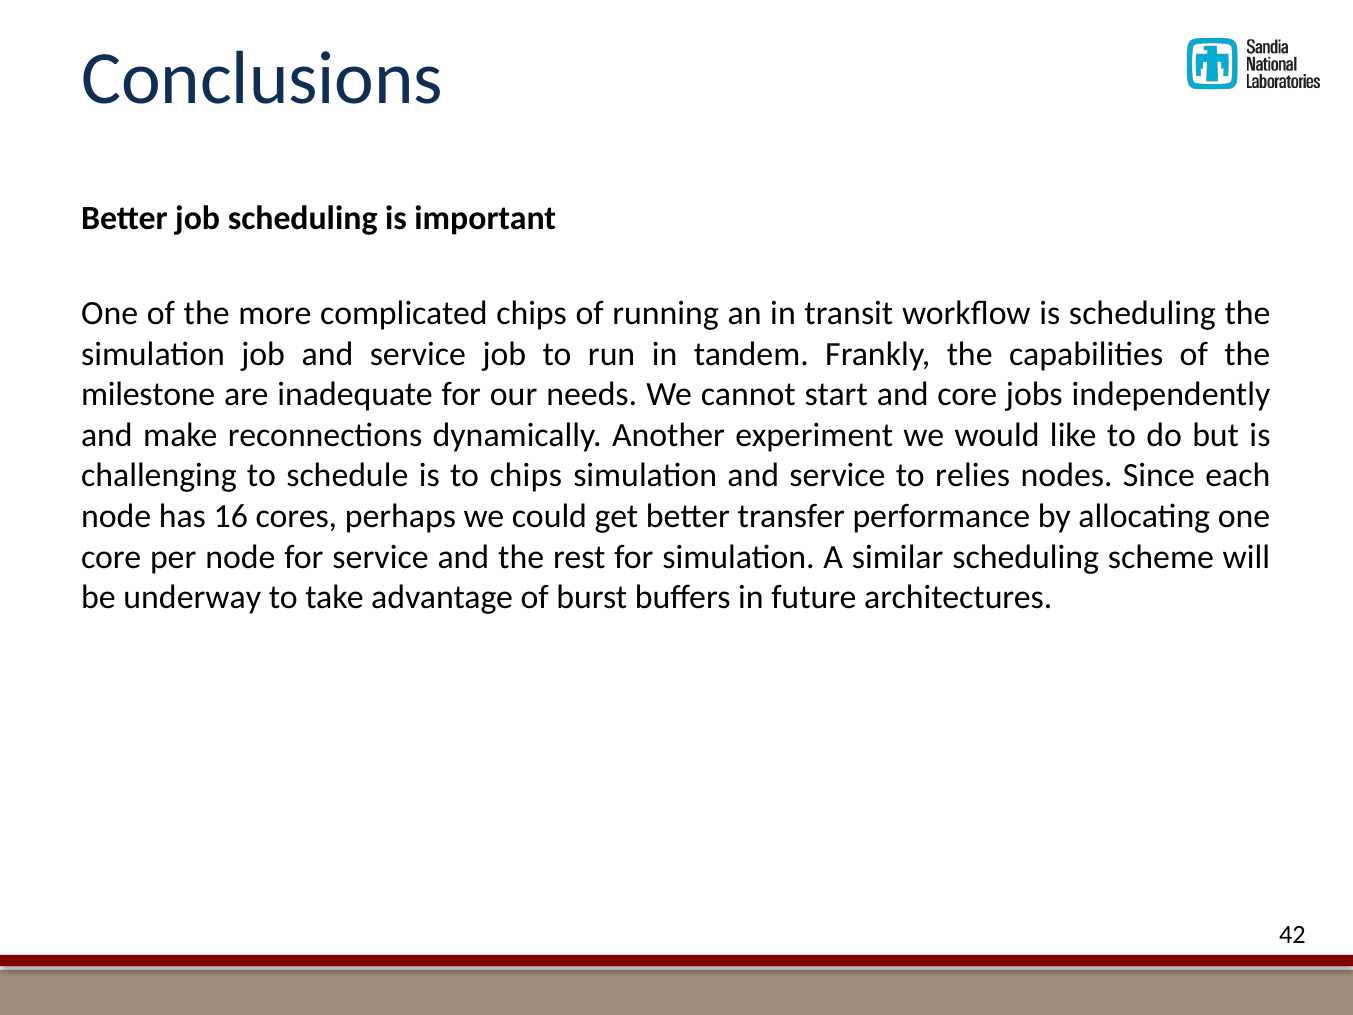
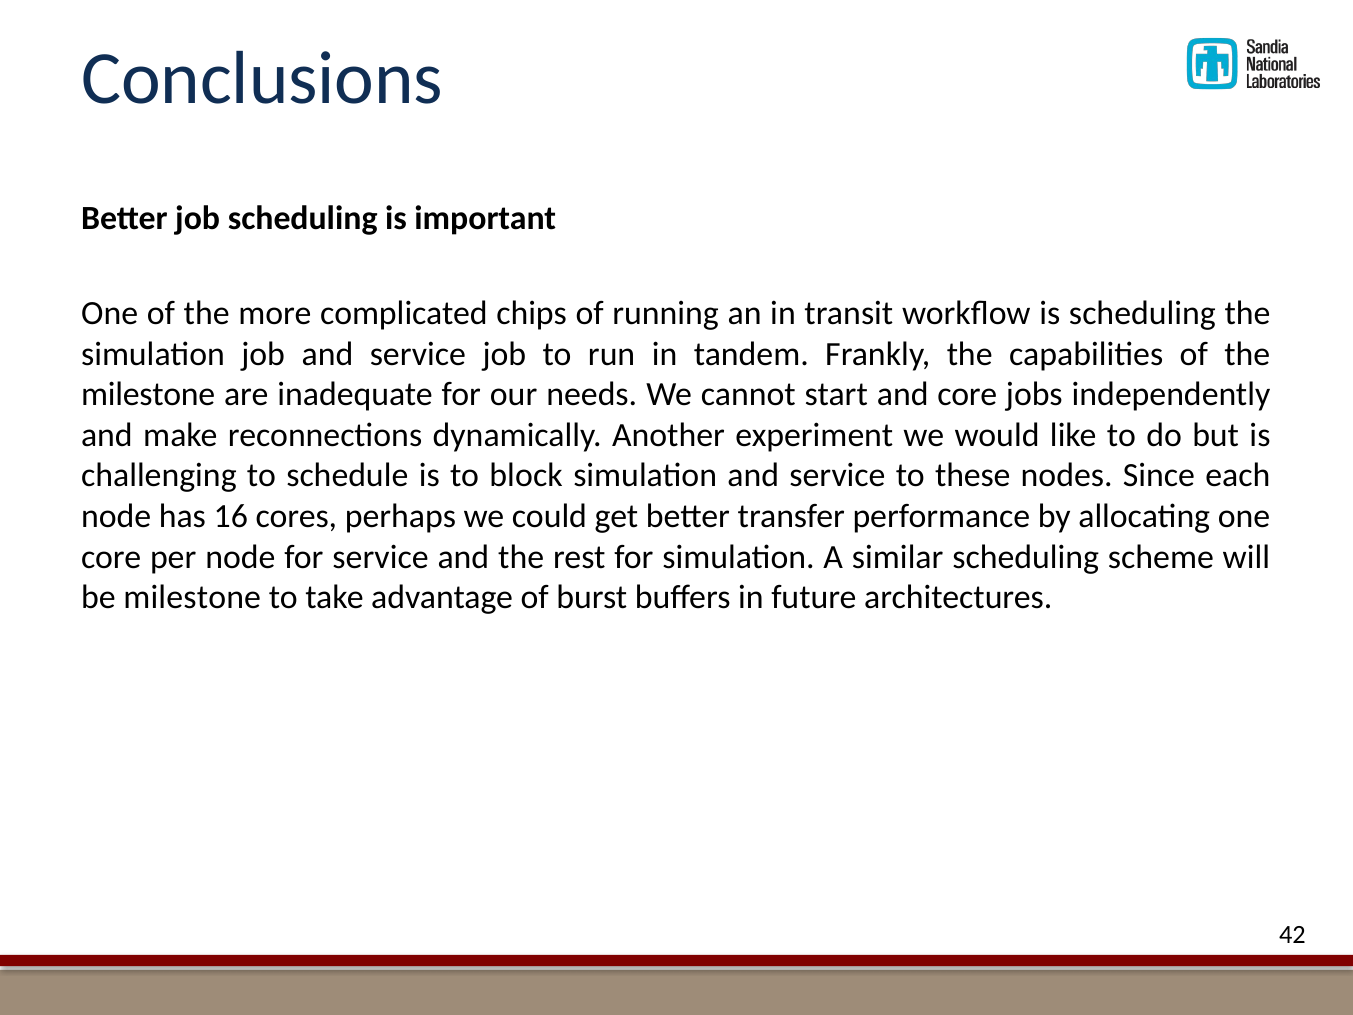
to chips: chips -> block (526, 476)
relies: relies -> these (973, 476)
be underway: underway -> milestone (192, 597)
